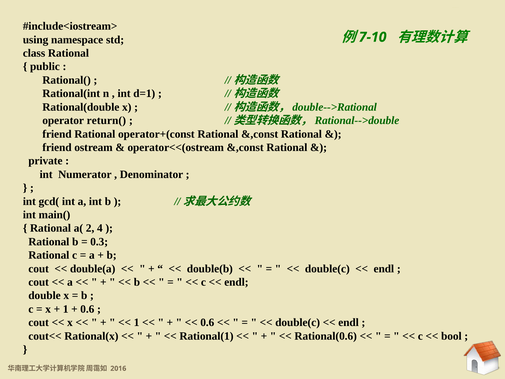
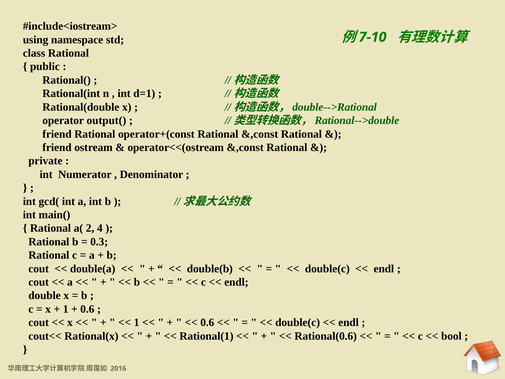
return(: return( -> output( (106, 120)
